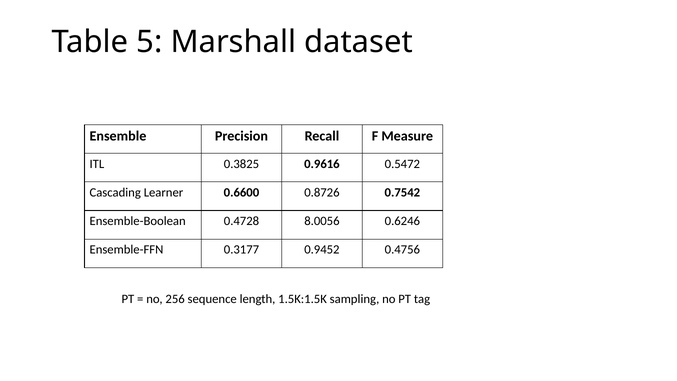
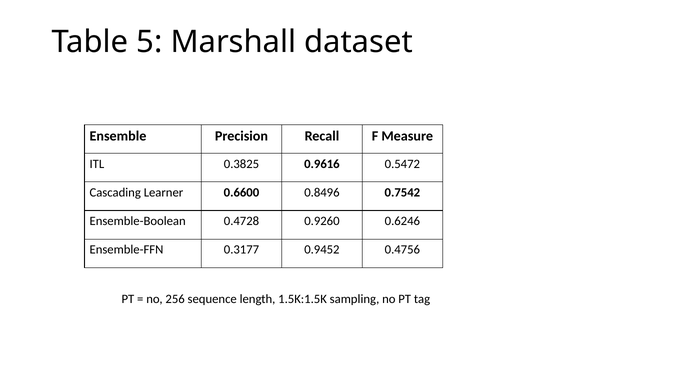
0.8726: 0.8726 -> 0.8496 (322, 192)
8.0056: 8.0056 -> 0.9260 (322, 221)
